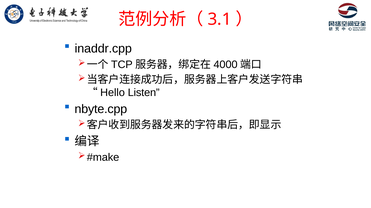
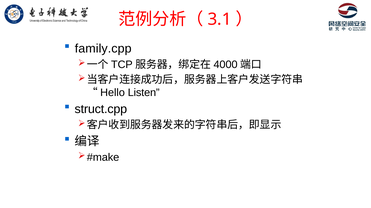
inaddr.cpp: inaddr.cpp -> family.cpp (103, 49)
nbyte.cpp: nbyte.cpp -> struct.cpp (101, 109)
